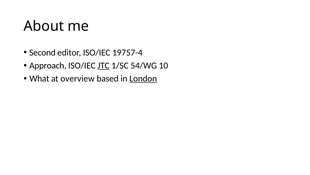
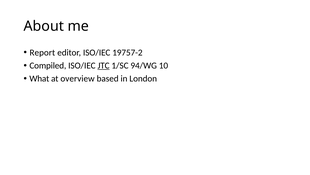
Second: Second -> Report (42, 52)
19757-4: 19757-4 -> 19757-2 (127, 52)
Approach: Approach -> Compiled (48, 65)
54/WG: 54/WG -> 94/WG (144, 65)
London underline: present -> none (143, 78)
